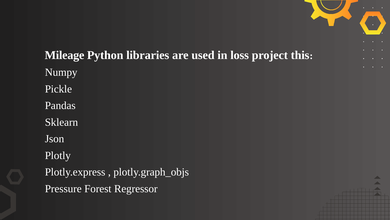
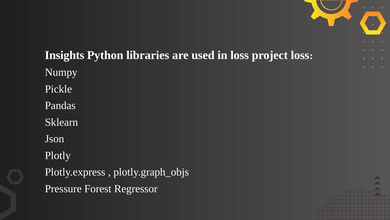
Mileage: Mileage -> Insights (65, 55)
project this: this -> loss (300, 55)
